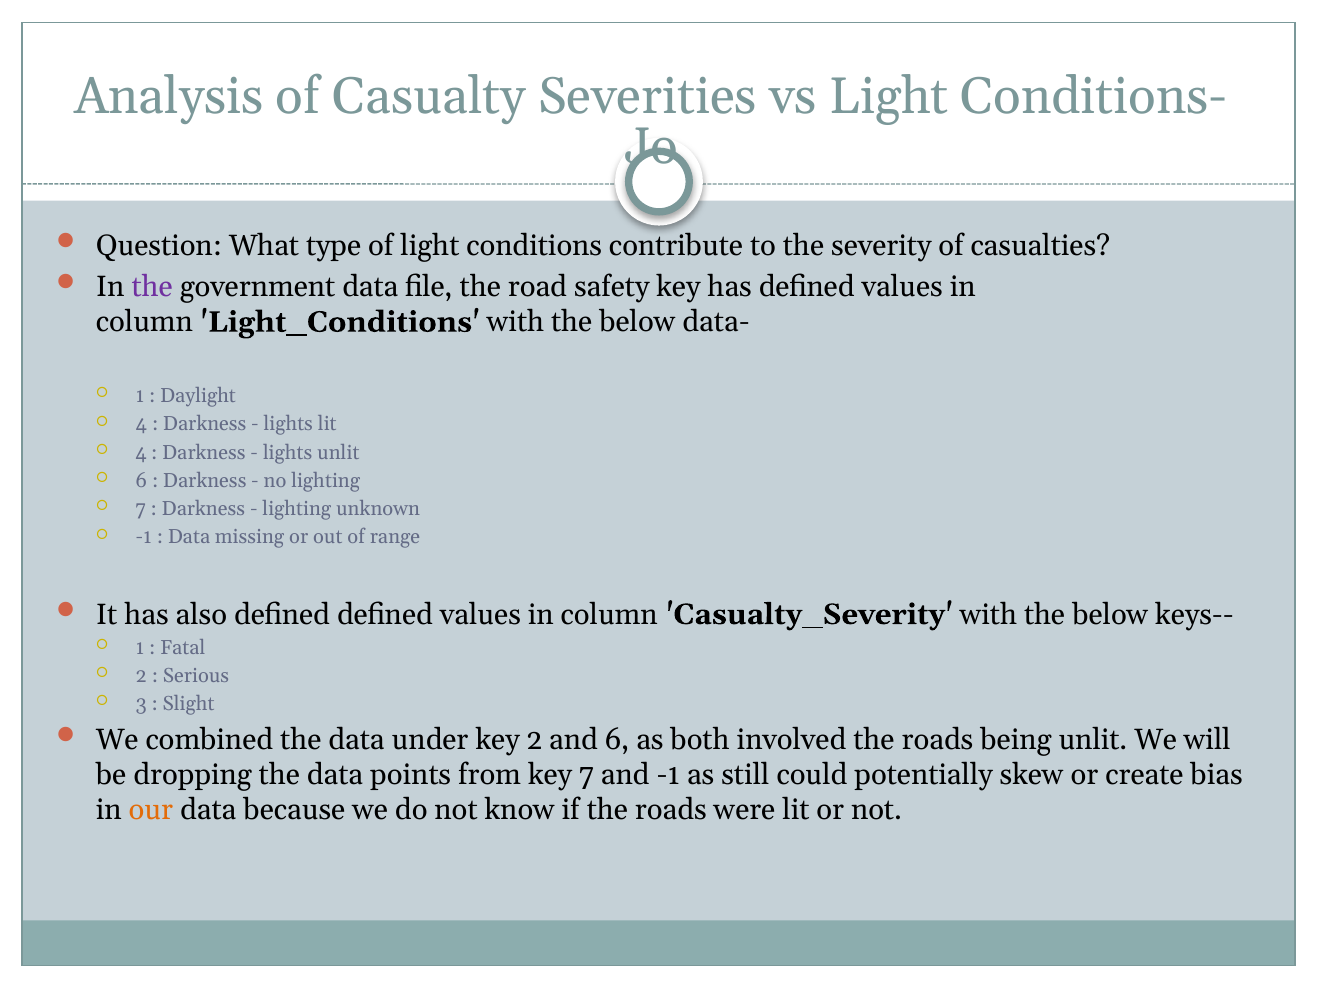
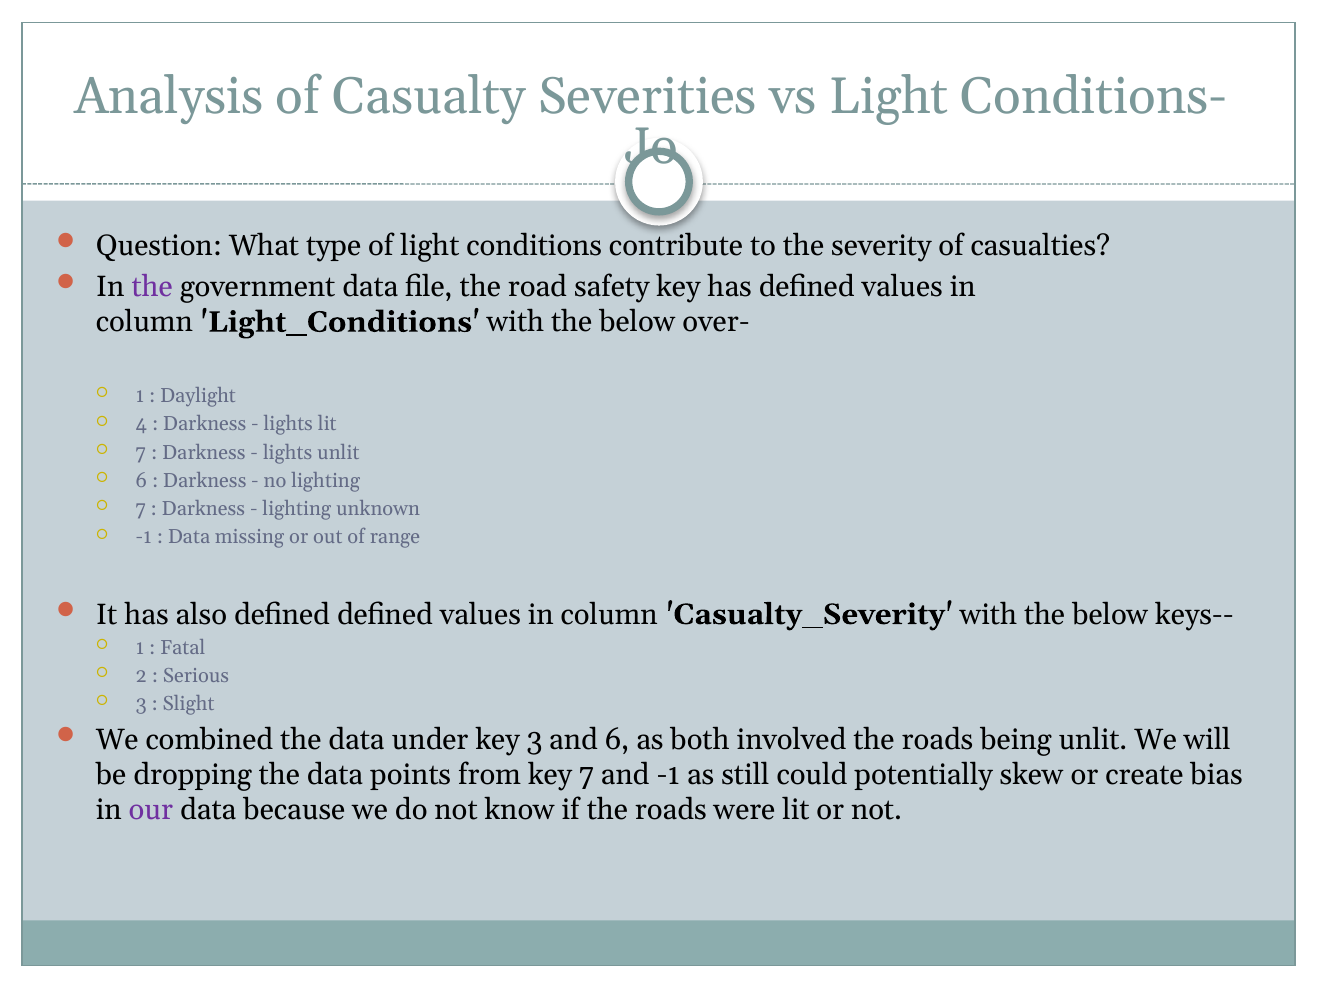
data-: data- -> over- (716, 322)
4: 4 -> 7 (141, 453)
key 2: 2 -> 3 (535, 740)
our colour: orange -> purple (151, 811)
